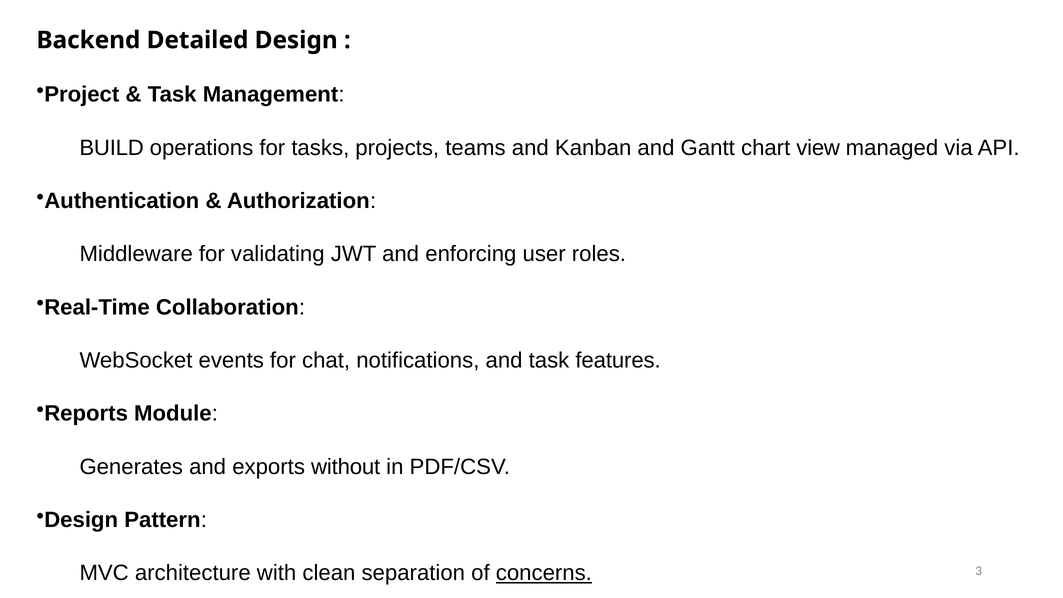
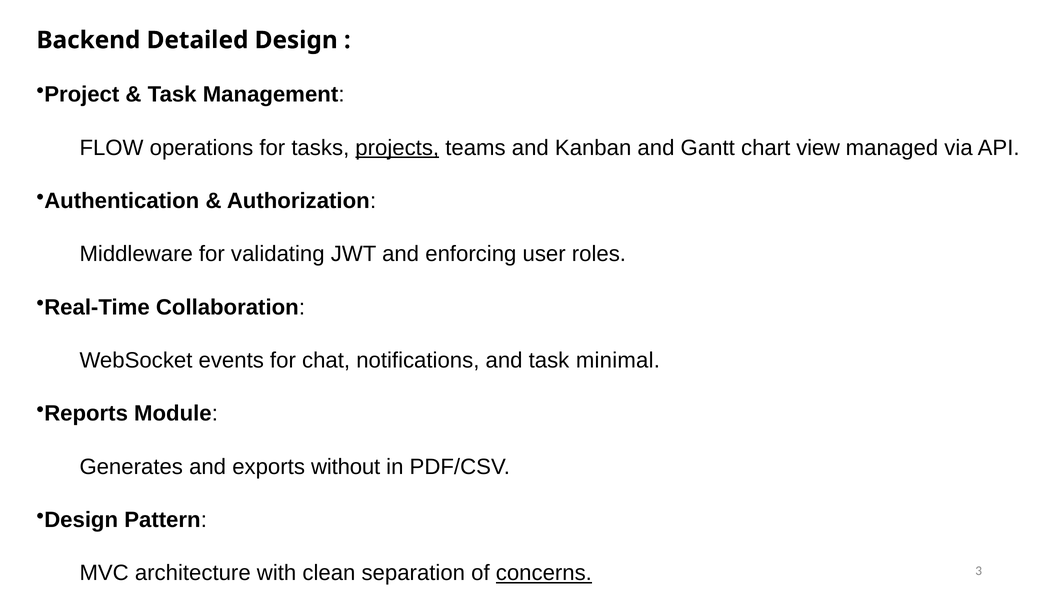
BUILD: BUILD -> FLOW (111, 148)
projects underline: none -> present (397, 148)
features: features -> minimal (618, 360)
